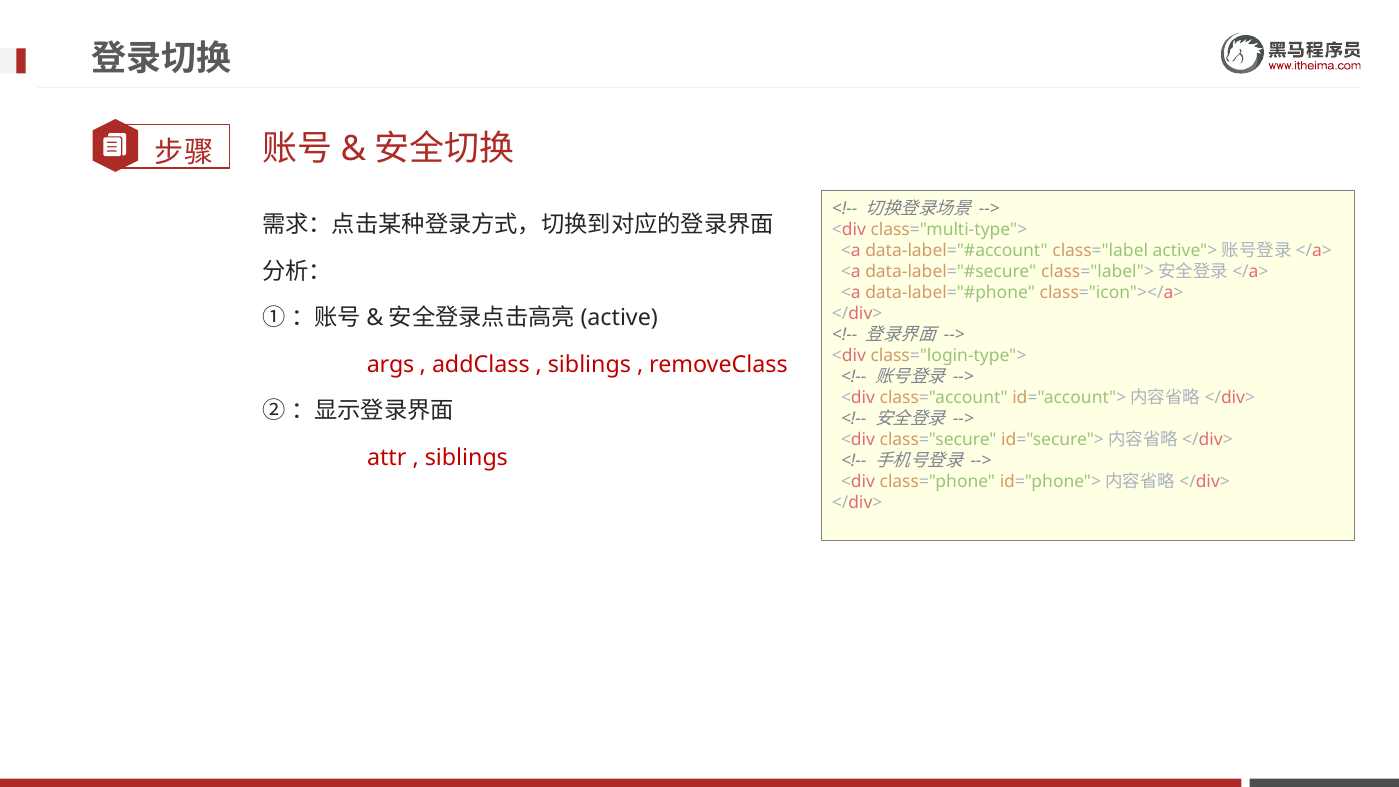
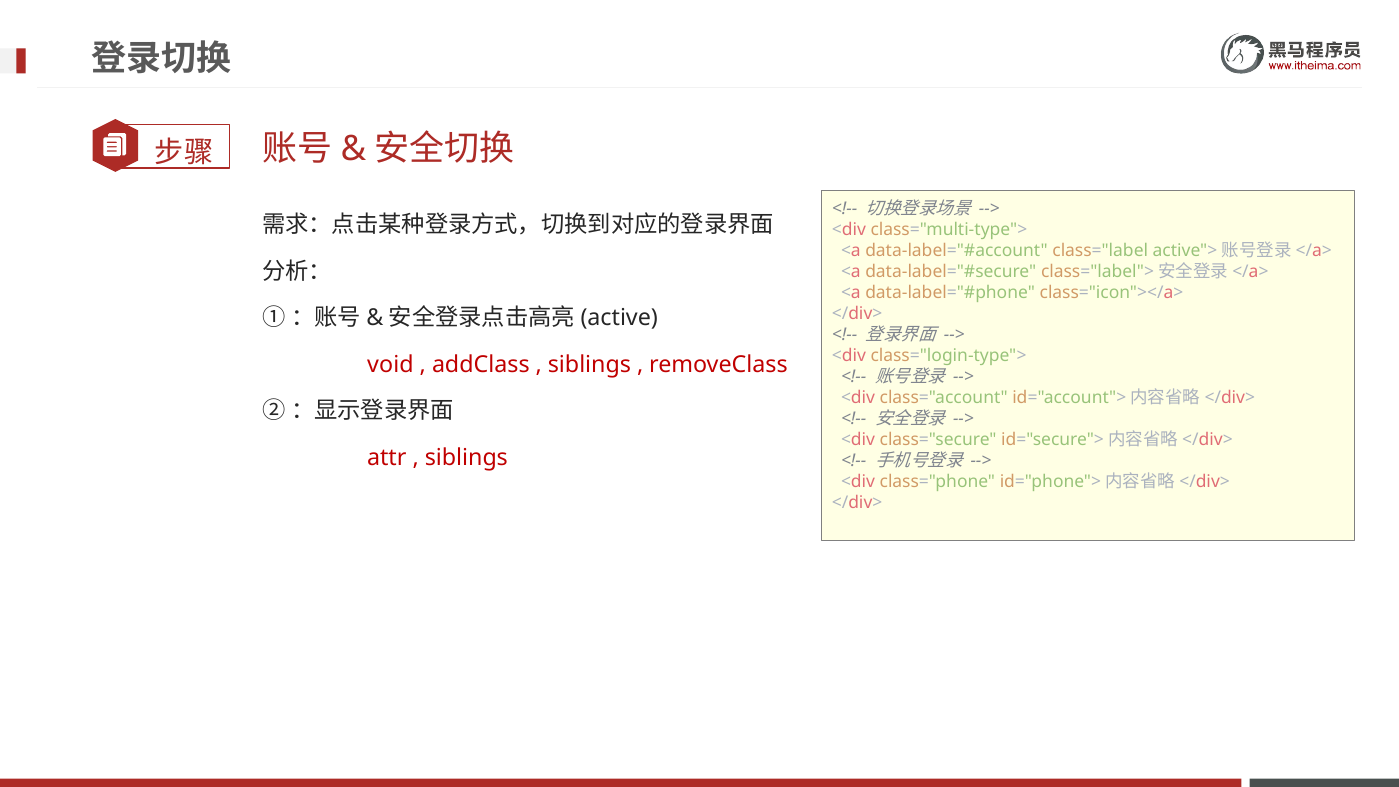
args: args -> void (390, 365)
